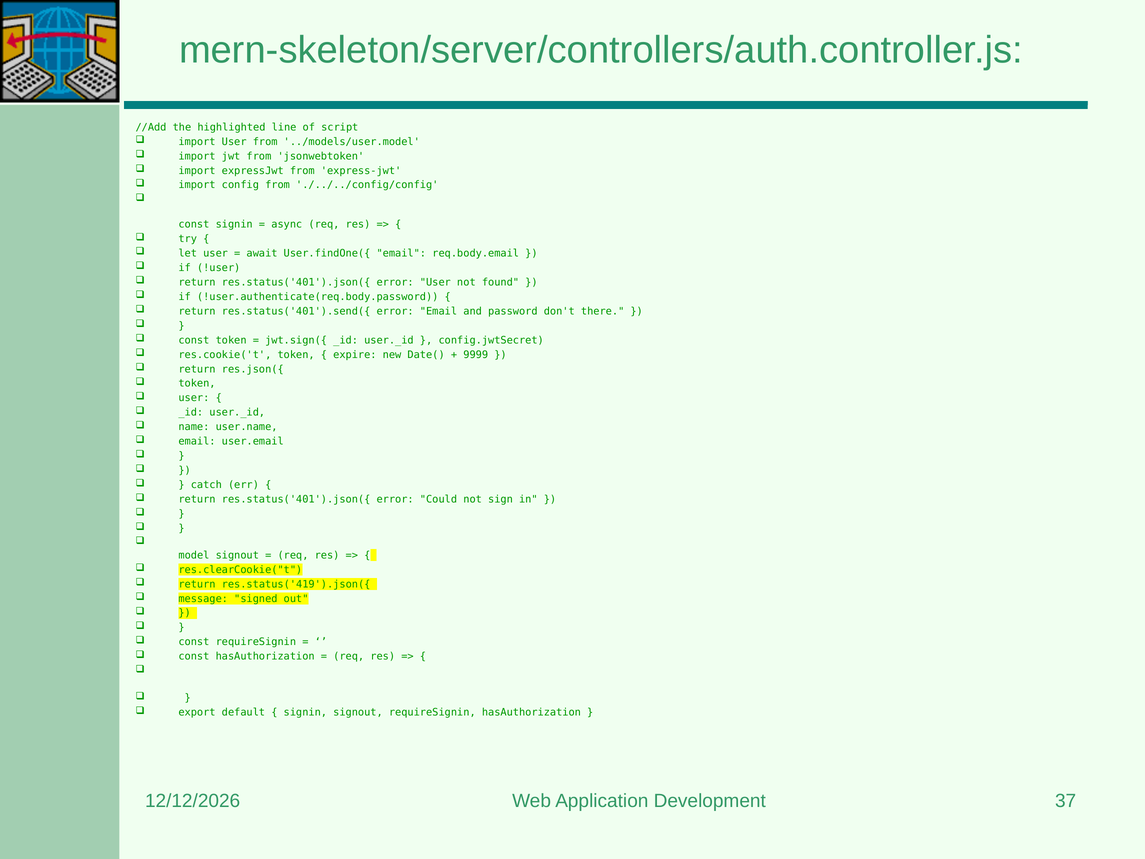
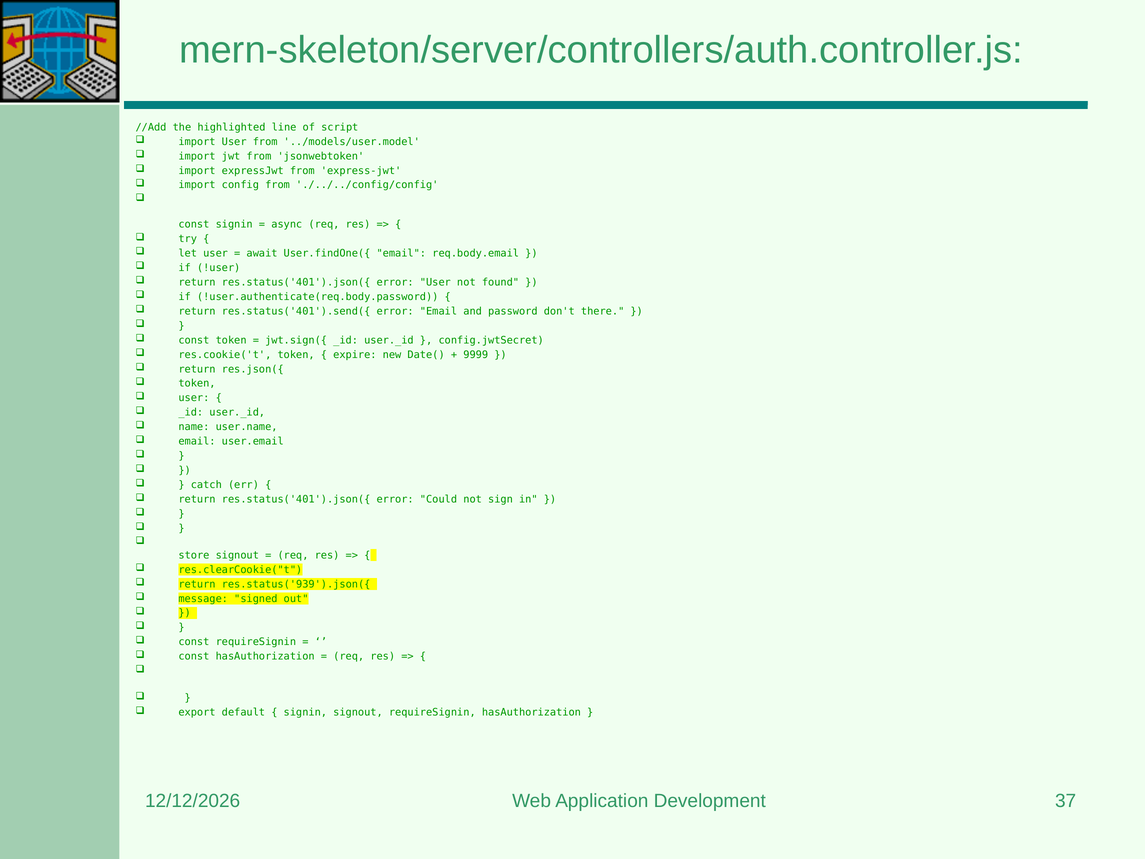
model: model -> store (194, 555)
res.status('419').json({: res.status('419').json({ -> res.status('939').json({ (296, 584)
